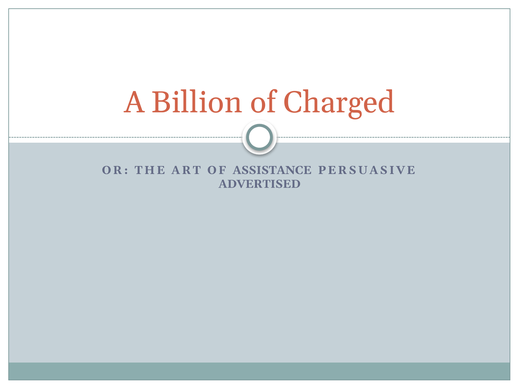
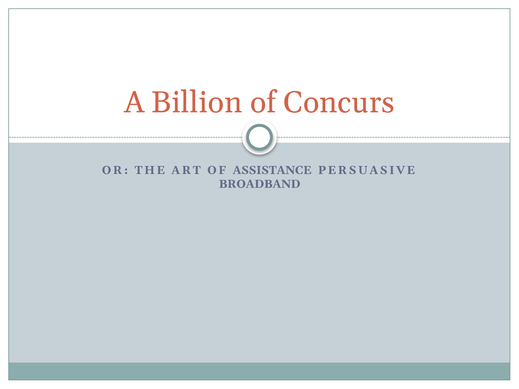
Charged: Charged -> Concurs (339, 102)
ADVERTISED: ADVERTISED -> BROADBAND (260, 184)
